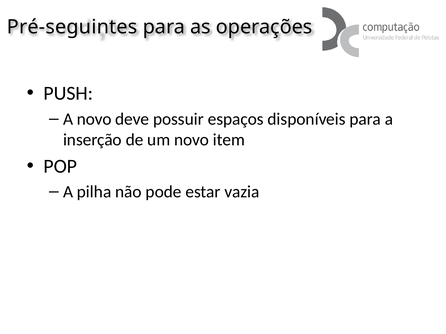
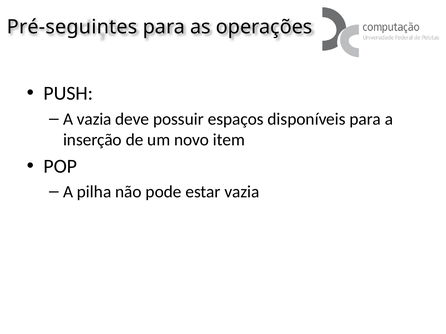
A novo: novo -> vazia (94, 119)
